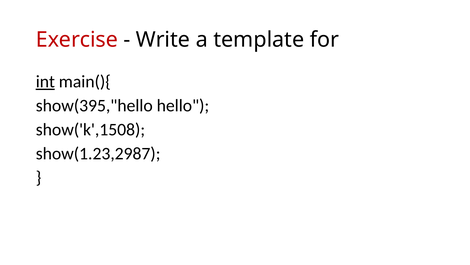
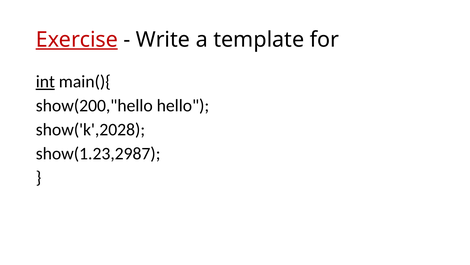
Exercise underline: none -> present (77, 39)
show(395,"hello: show(395,"hello -> show(200,"hello (94, 105)
show('k',1508: show('k',1508 -> show('k',2028 (90, 129)
